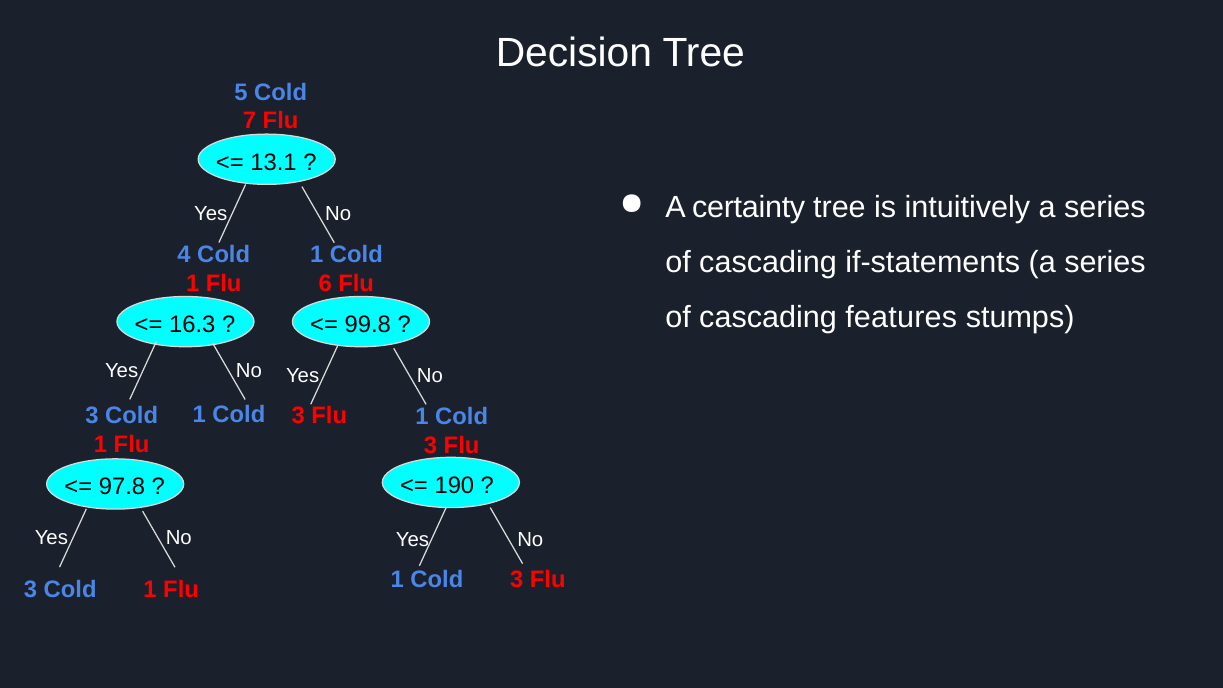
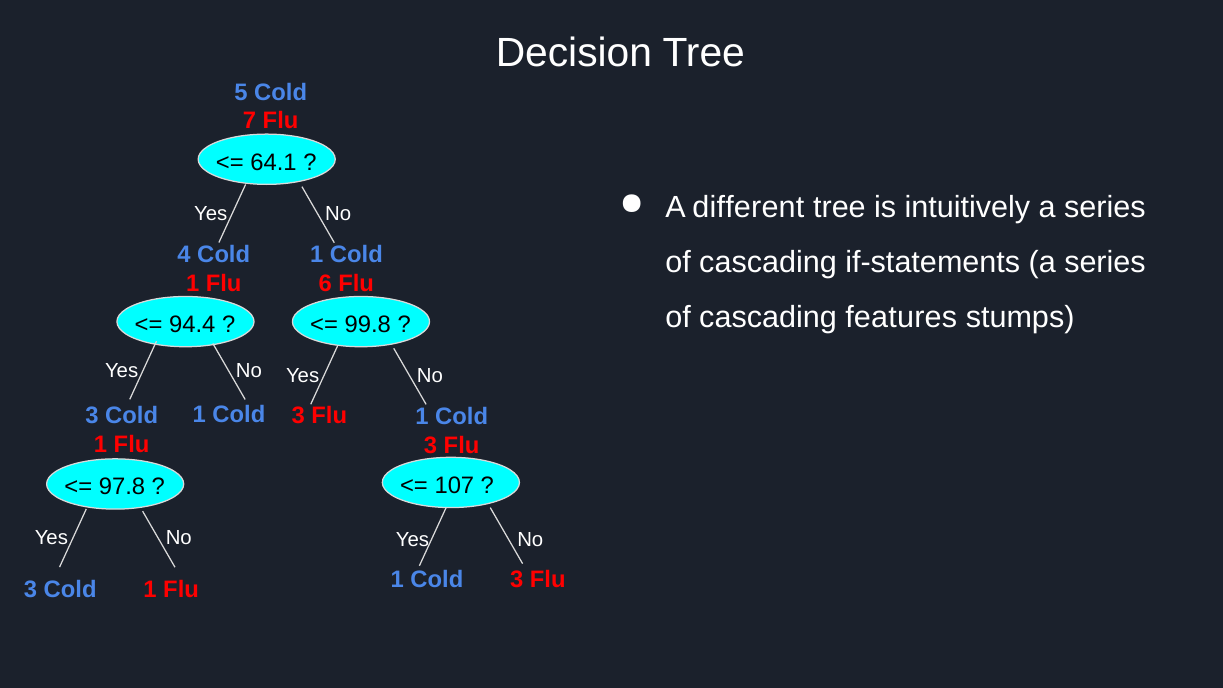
13.1: 13.1 -> 64.1 (273, 162)
certainty: certainty -> different (748, 208)
16.3: 16.3 -> 94.4 (192, 325)
190: 190 -> 107 (454, 485)
